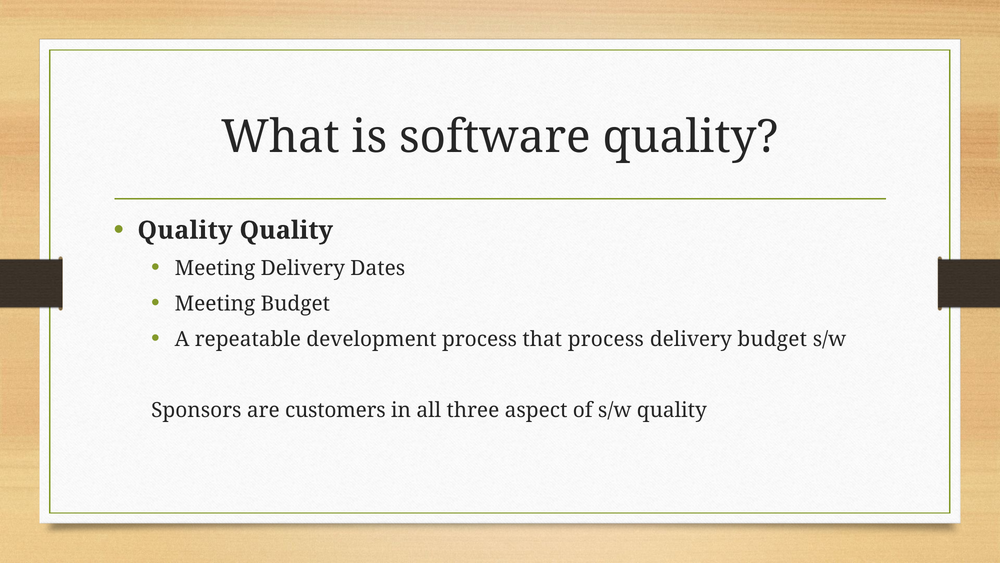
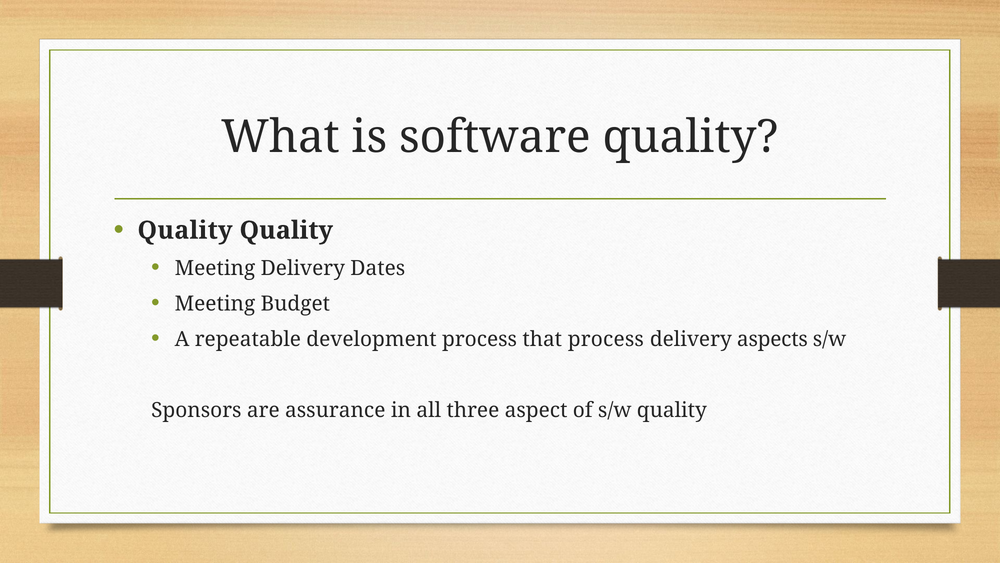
delivery budget: budget -> aspects (772, 339)
customers: customers -> assurance (335, 410)
